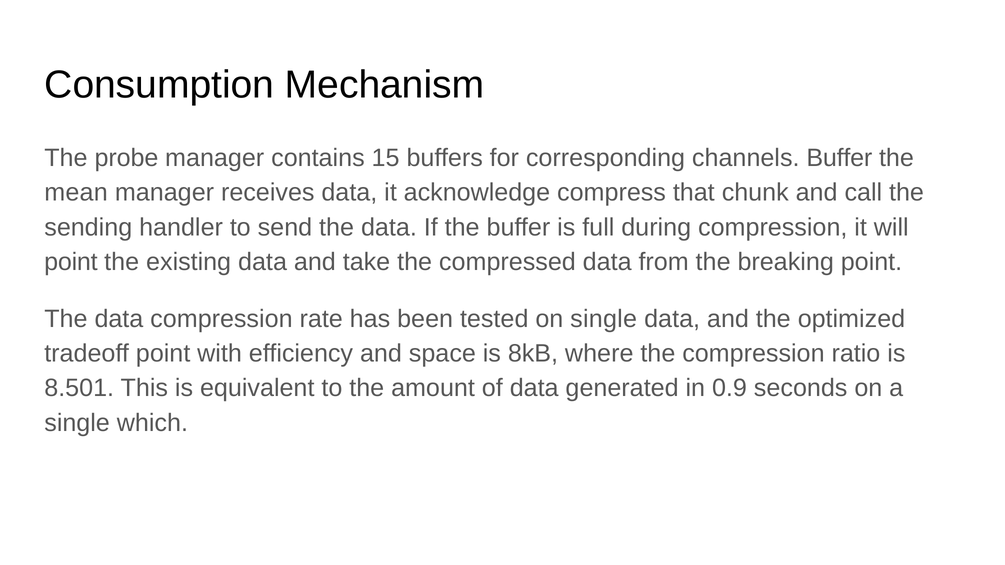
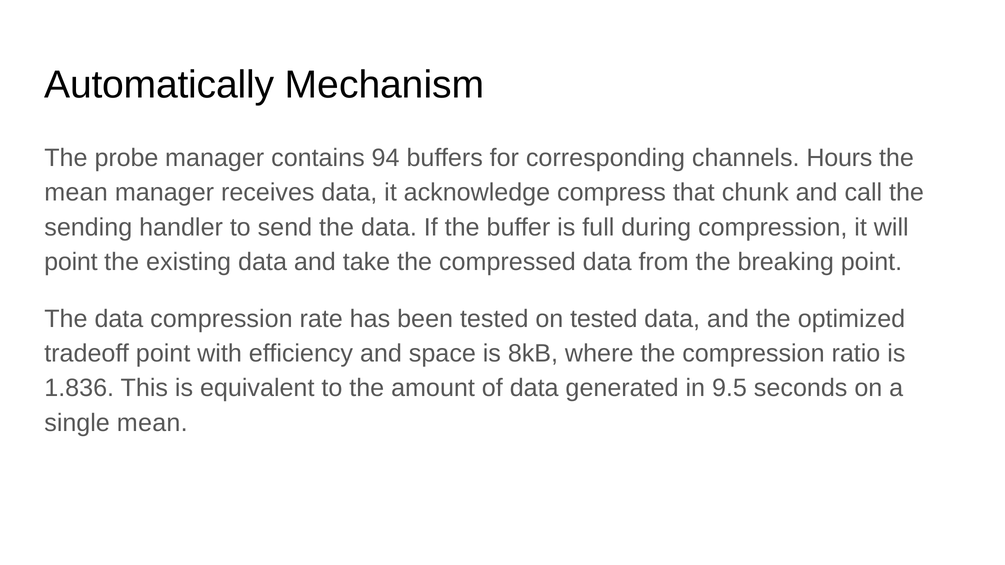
Consumption: Consumption -> Automatically (159, 85)
15: 15 -> 94 (386, 158)
channels Buffer: Buffer -> Hours (839, 158)
on single: single -> tested (604, 319)
8.501: 8.501 -> 1.836 (79, 388)
0.9: 0.9 -> 9.5 (729, 388)
single which: which -> mean (152, 423)
